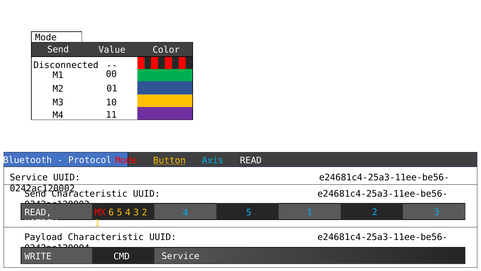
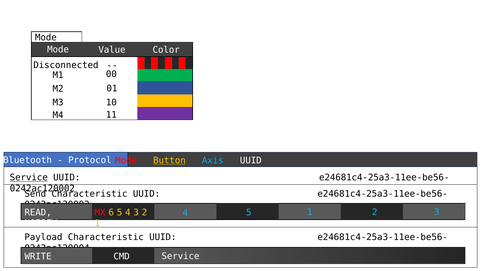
Send: Send -> Mode (58, 49)
Axis READ: READ -> UUID (251, 160)
Service underline: none -> present (29, 177)
